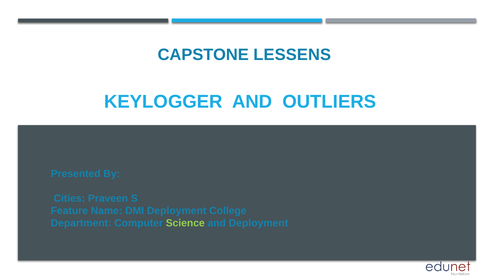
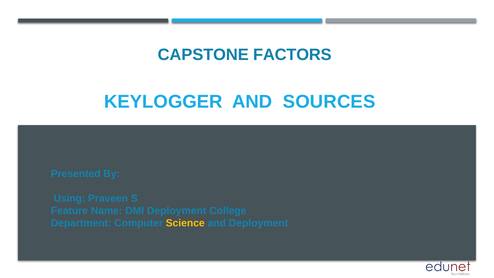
LESSENS: LESSENS -> FACTORS (292, 55)
OUTLIERS: OUTLIERS -> SOURCES (329, 102)
Cities: Cities -> Using (69, 198)
Science colour: light green -> yellow (185, 223)
